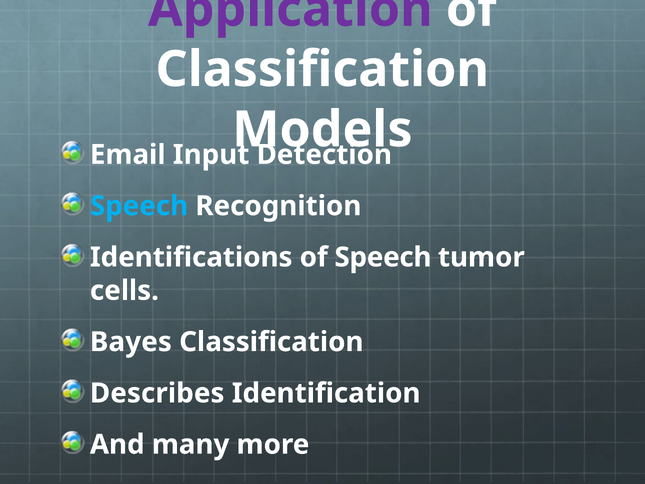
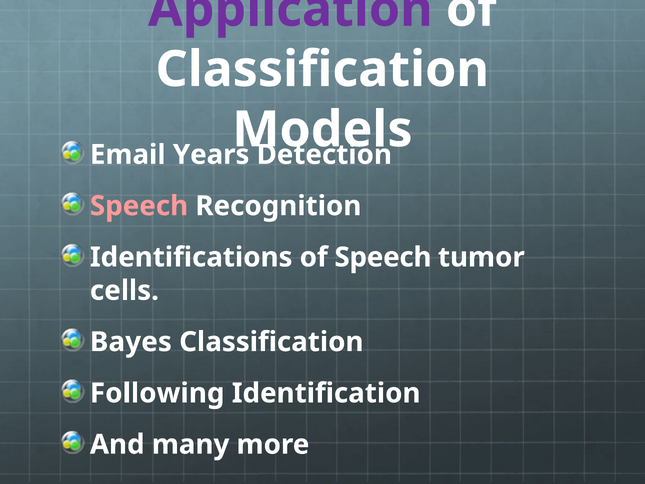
Input: Input -> Years (211, 155)
Speech colour: light blue -> pink (139, 206)
Describes: Describes -> Following (157, 393)
